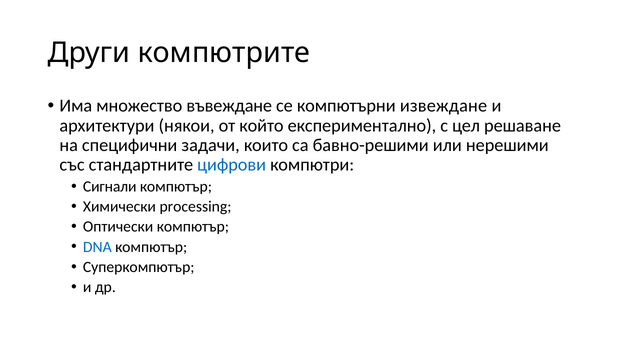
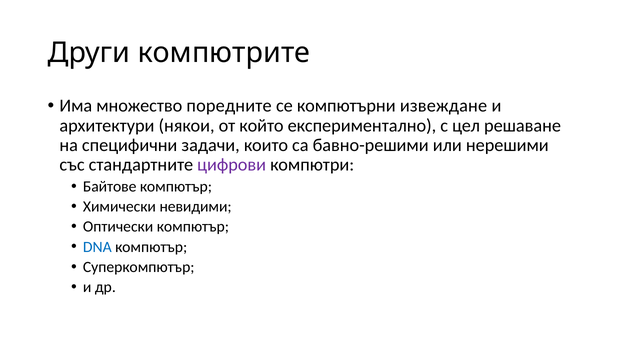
въвеждане: въвеждане -> поредните (229, 106)
цифрови colour: blue -> purple (232, 165)
Сигнали: Сигнали -> Байтове (110, 187)
processing: processing -> невидими (196, 207)
